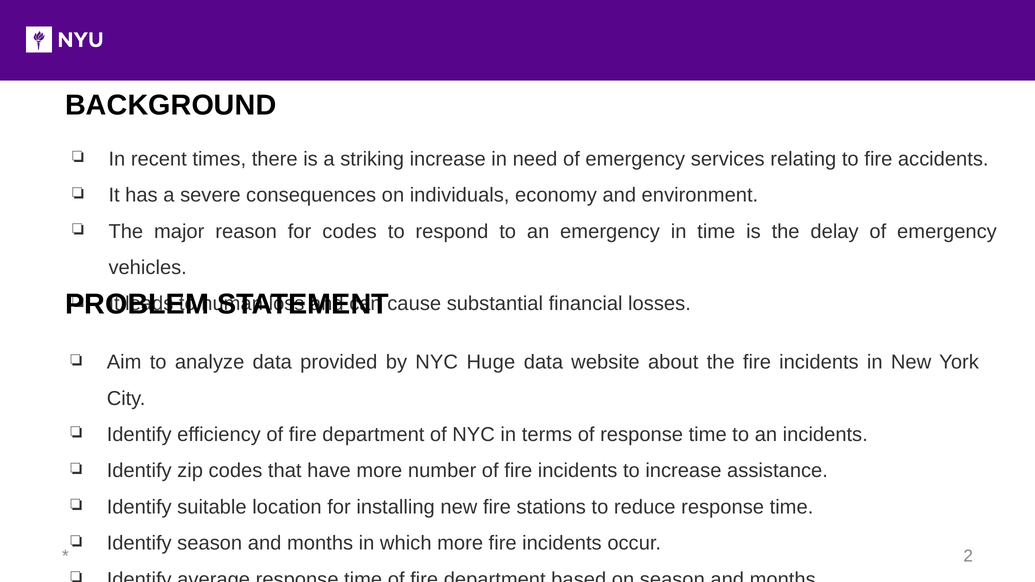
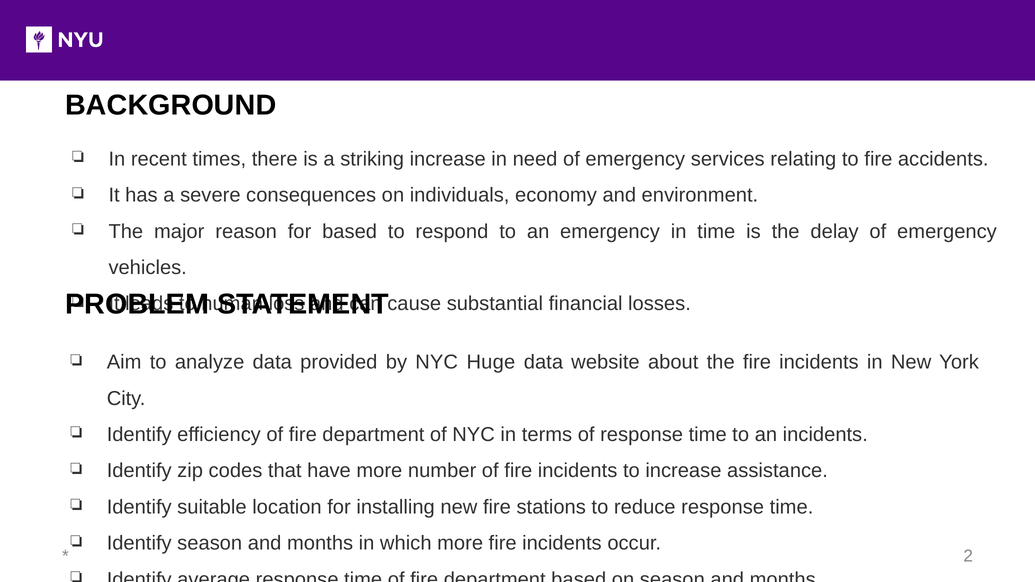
for codes: codes -> based (350, 231)
